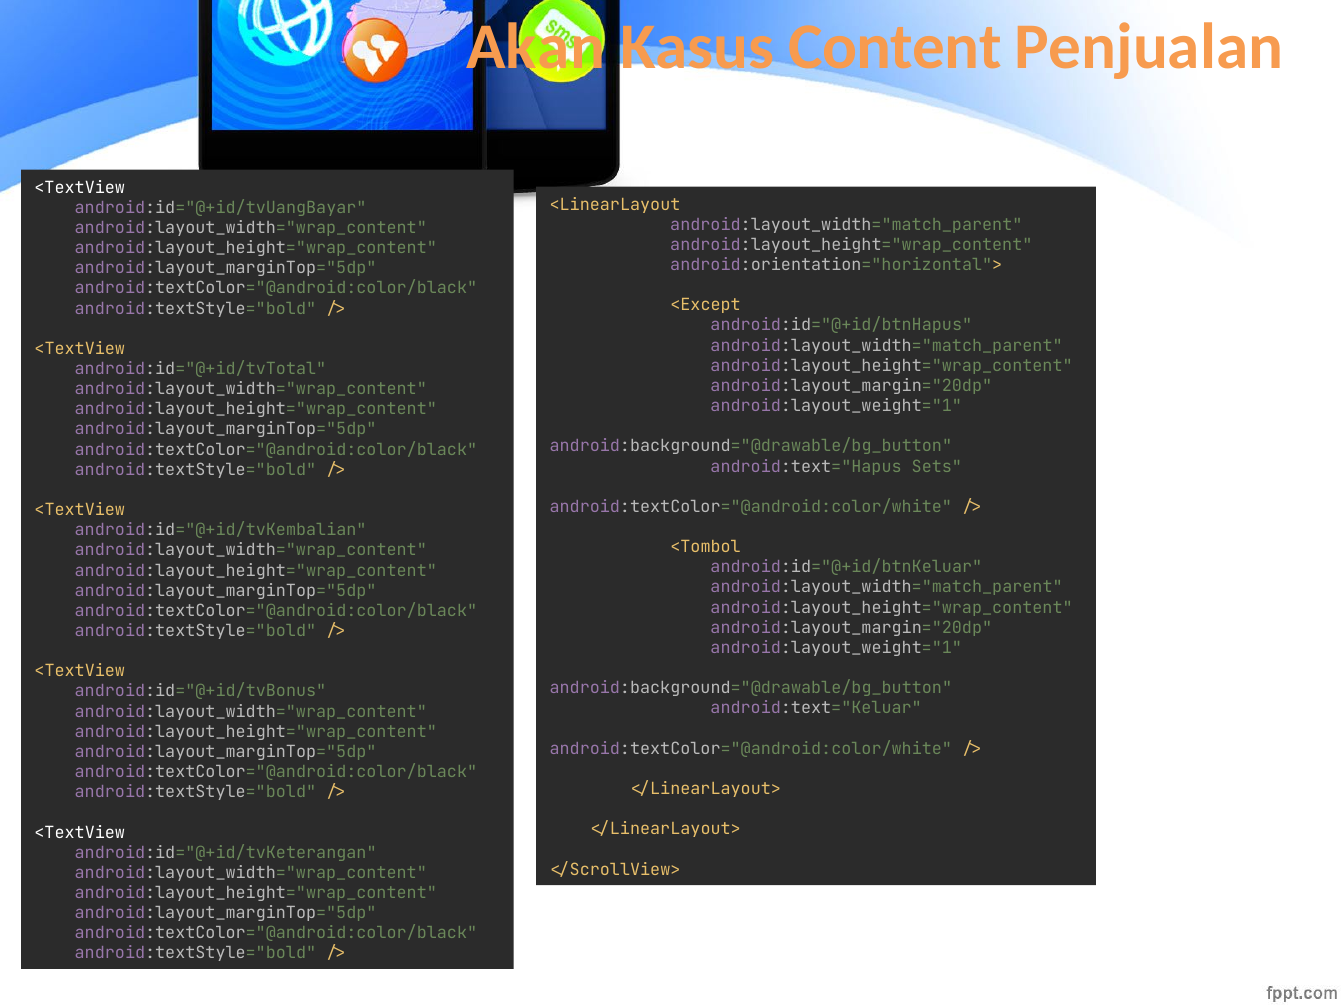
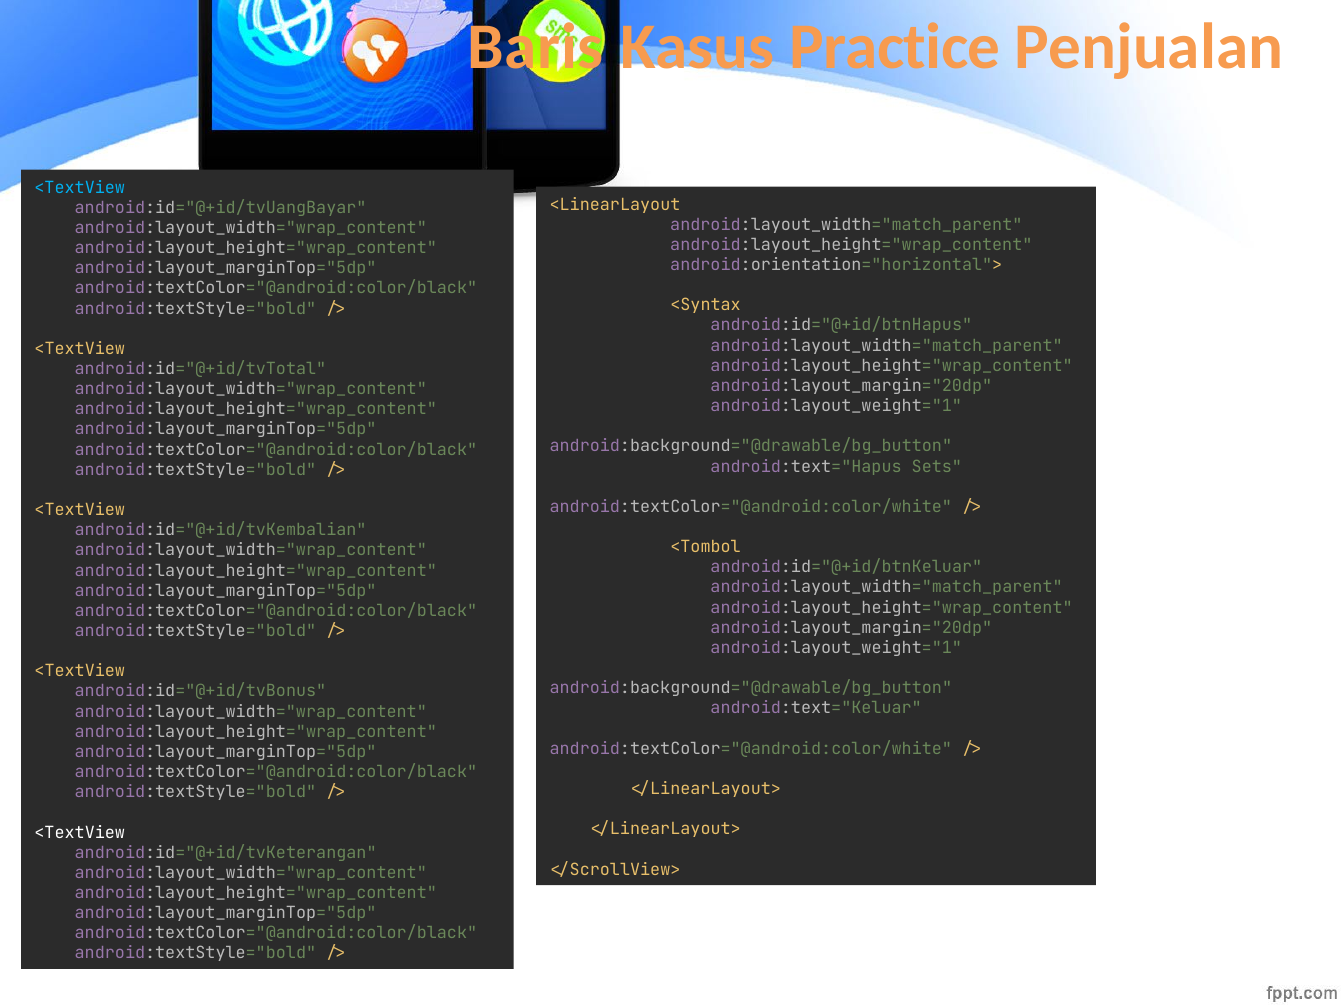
Akan: Akan -> Baris (535, 47)
Content: Content -> Practice (895, 47)
<TextView colour: white -> light blue (80, 188)
<Except: <Except -> <Syntax (706, 306)
